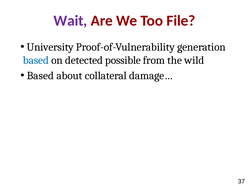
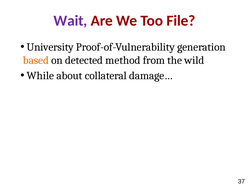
based colour: blue -> orange (36, 61)
possible: possible -> method (123, 61)
Based: Based -> While (40, 76)
